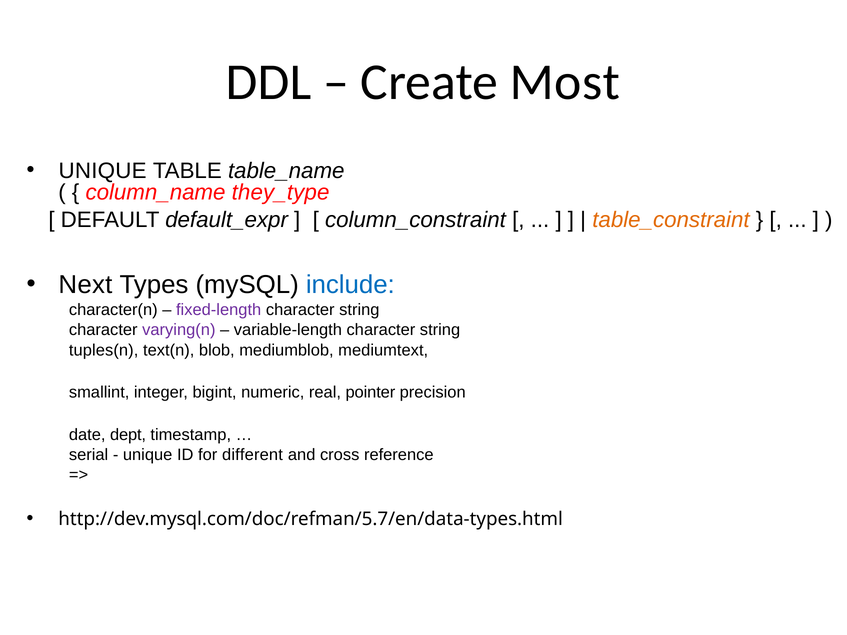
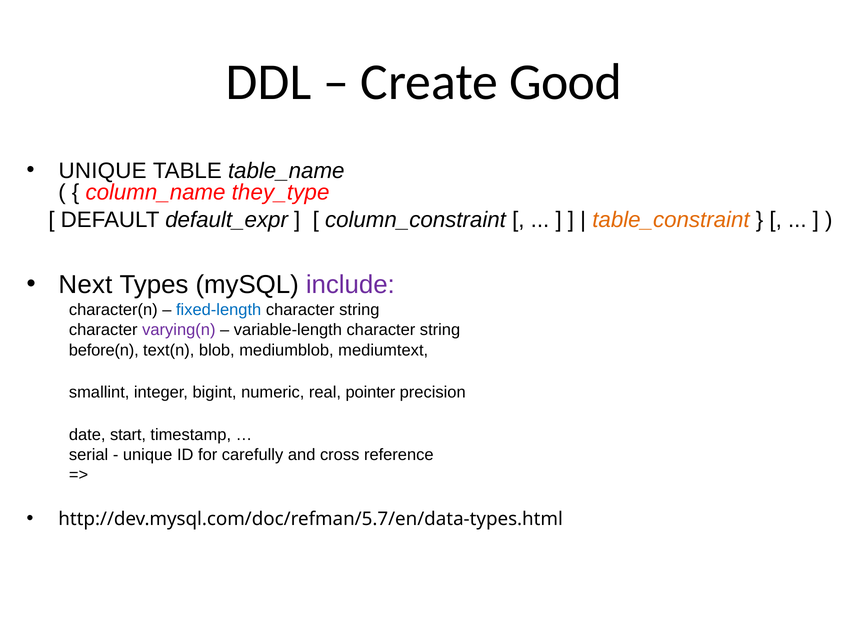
Most: Most -> Good (565, 82)
include colour: blue -> purple (350, 285)
fixed-length colour: purple -> blue (219, 310)
tuples(n: tuples(n -> before(n (104, 350)
dept: dept -> start (128, 435)
different: different -> carefully (253, 455)
